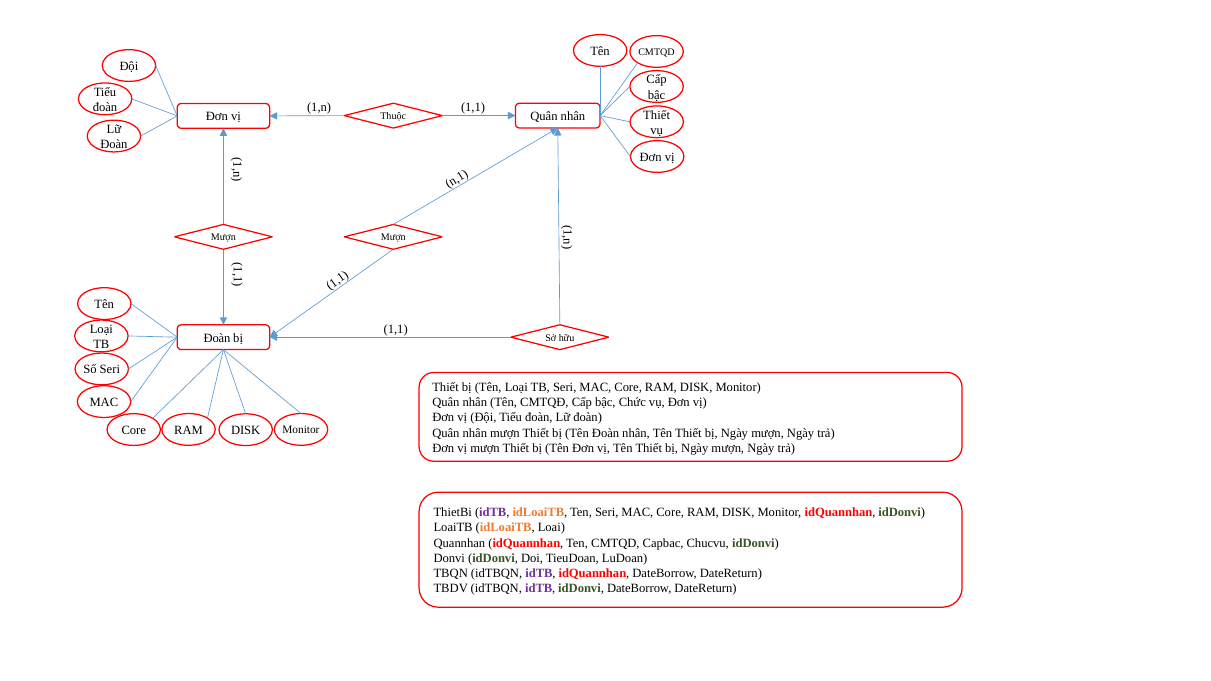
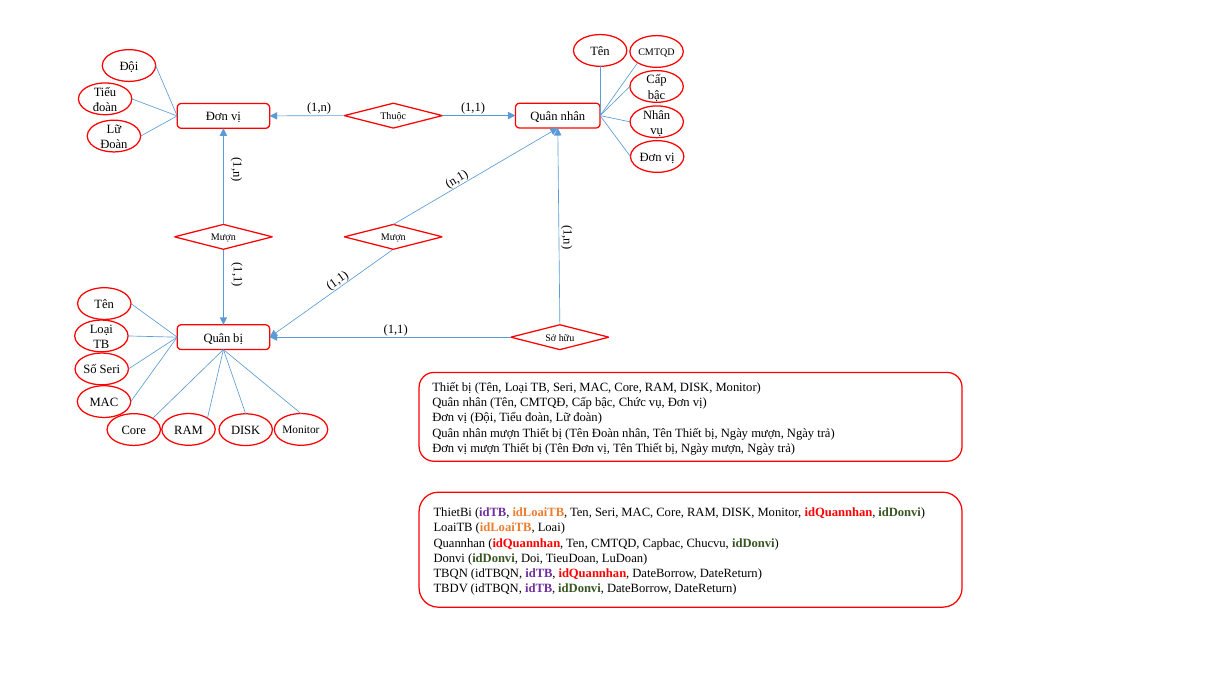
Thiết: Thiết -> Nhân (657, 115)
Đoàn: Đoàn -> Quân (217, 338)
